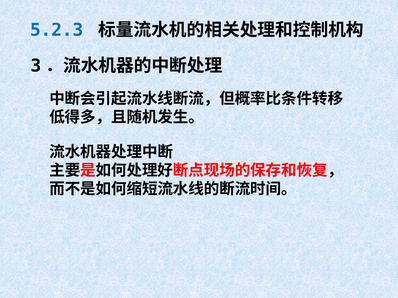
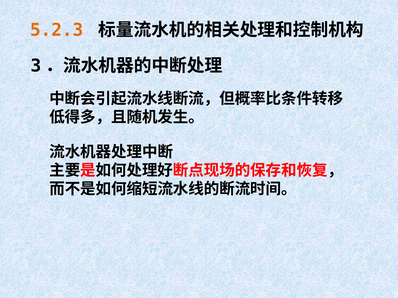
5.2.3 colour: blue -> orange (57, 30)
